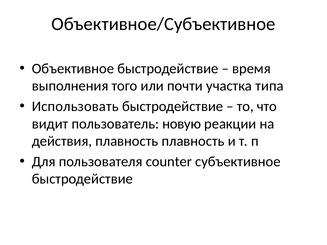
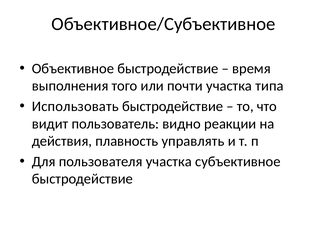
новую: новую -> видно (182, 124)
плавность плавность: плавность -> управлять (193, 141)
пользователя counter: counter -> участка (169, 162)
